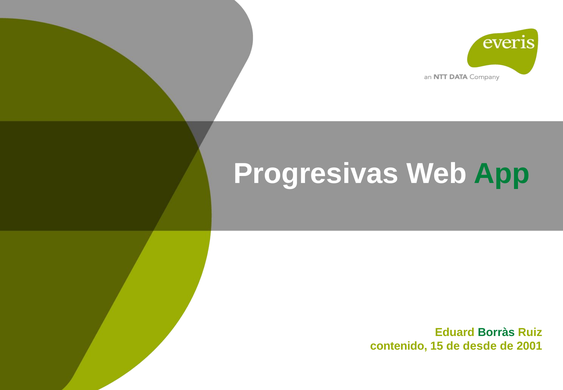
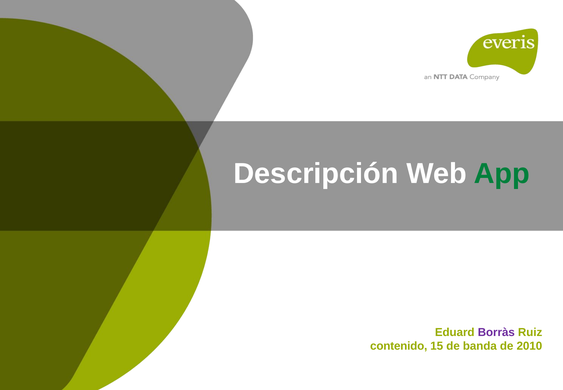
Progresivas: Progresivas -> Descripción (316, 174)
Borràs colour: green -> purple (496, 332)
desde: desde -> banda (480, 346)
2001: 2001 -> 2010 (529, 346)
